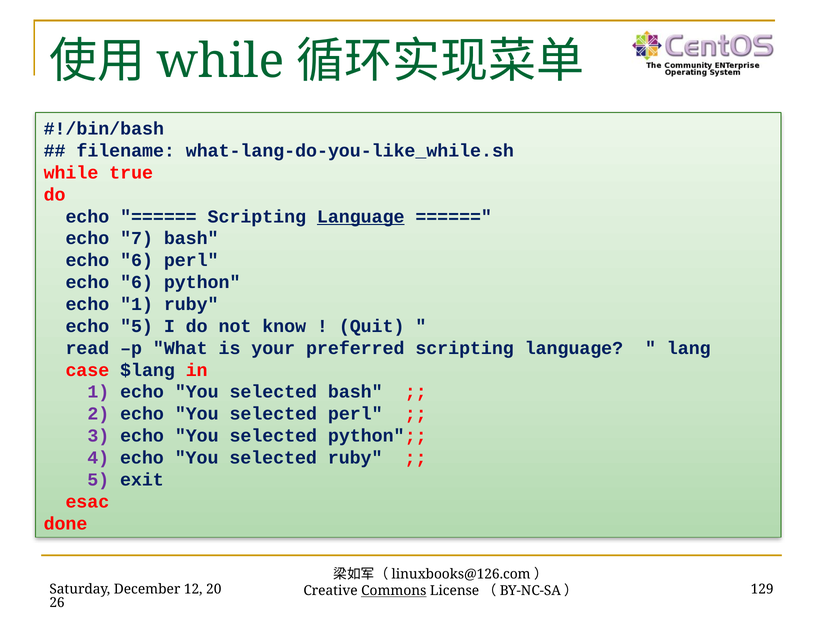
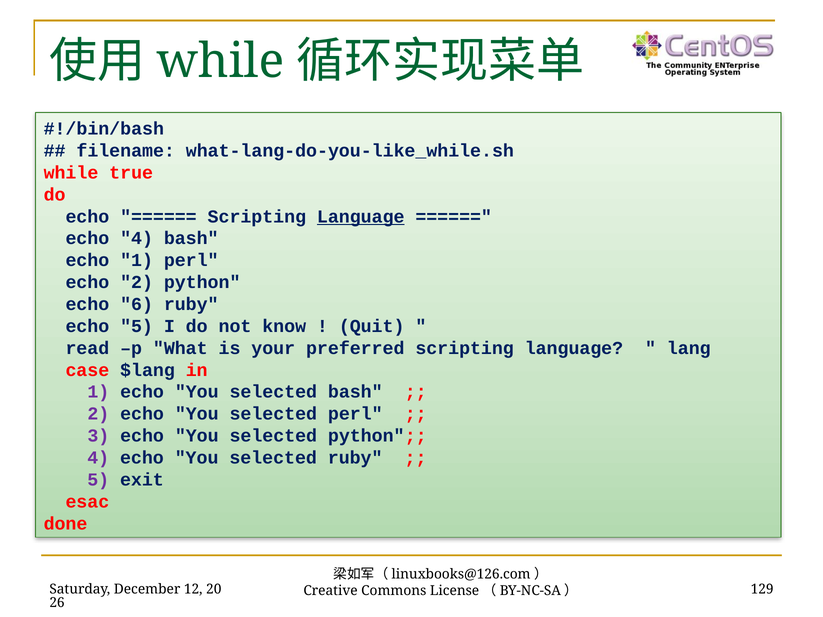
echo 7: 7 -> 4 (137, 239)
6: 6 -> 1 (137, 260)
6: 6 -> 2 (137, 282)
echo 1: 1 -> 6 (137, 304)
Commons underline: present -> none (394, 591)
